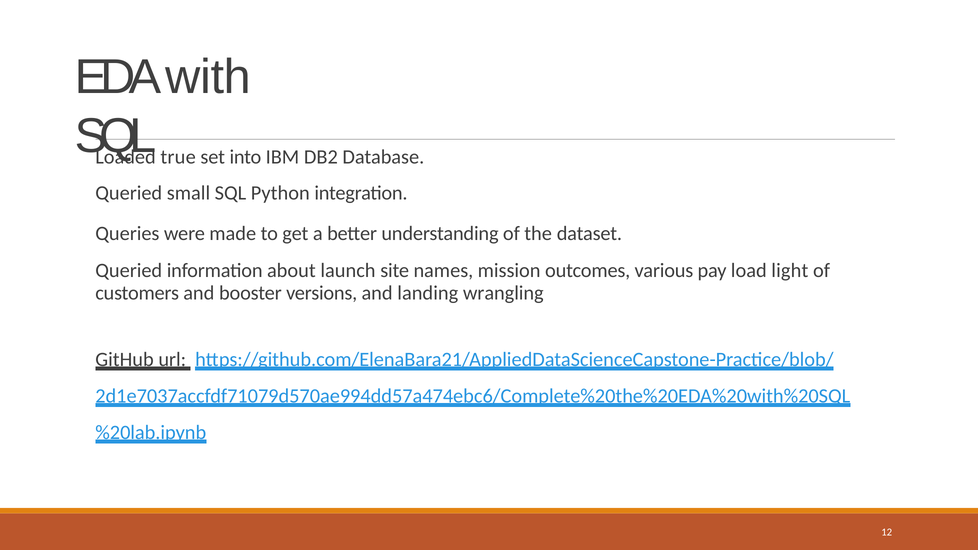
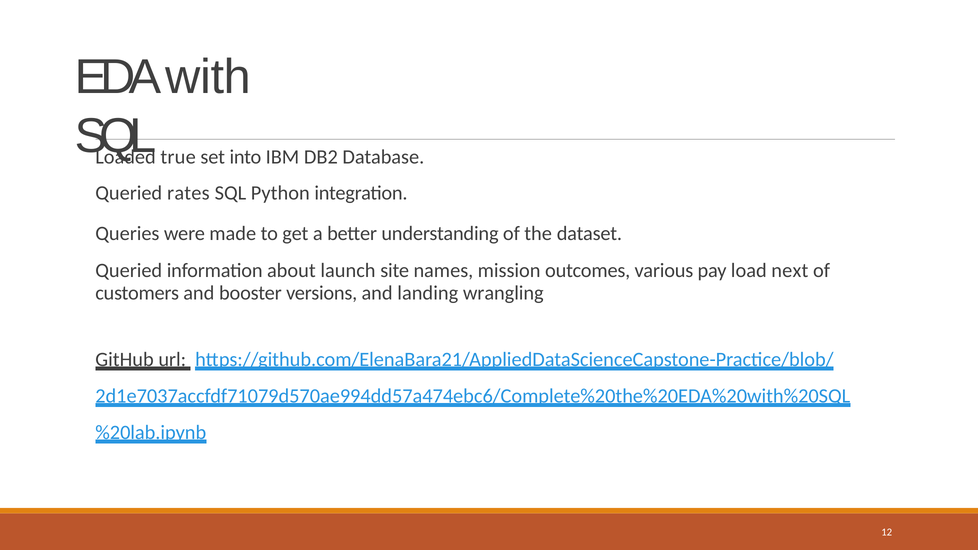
small: small -> rates (188, 193)
light: light -> next (790, 271)
